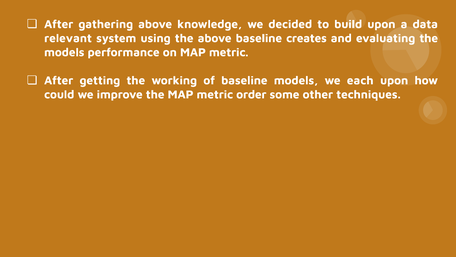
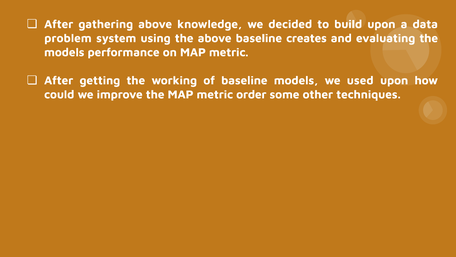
relevant: relevant -> problem (68, 38)
each: each -> used (360, 80)
